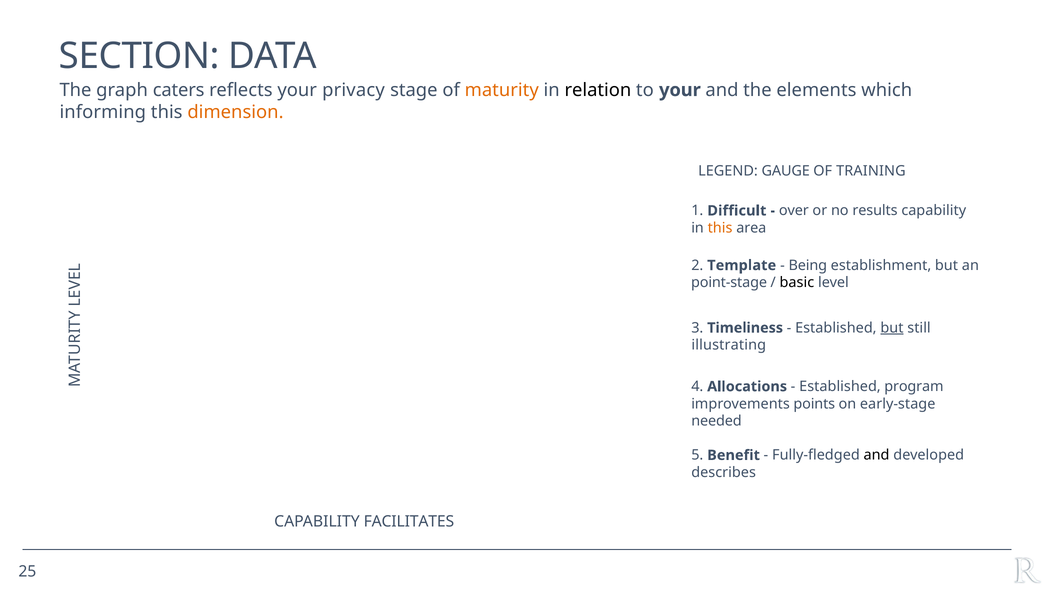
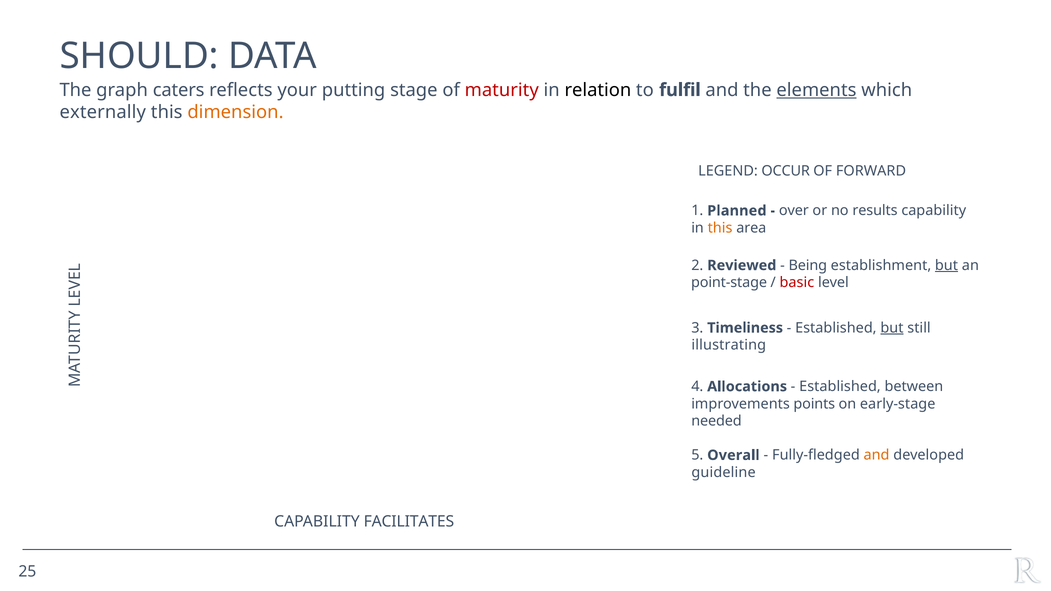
SECTION: SECTION -> SHOULD (139, 56)
privacy: privacy -> putting (354, 90)
maturity colour: orange -> red (502, 90)
to your: your -> fulfil (680, 90)
elements underline: none -> present (816, 90)
informing: informing -> externally (103, 112)
GAUGE: GAUGE -> OCCUR (786, 171)
TRAINING: TRAINING -> FORWARD (871, 171)
Difficult: Difficult -> Planned (737, 211)
Template: Template -> Reviewed (742, 265)
but underline: none -> present (946, 265)
basic colour: black -> red (797, 283)
program: program -> between (914, 387)
Benefit: Benefit -> Overall (734, 455)
and colour: black -> orange (877, 455)
describes: describes -> guideline (724, 473)
